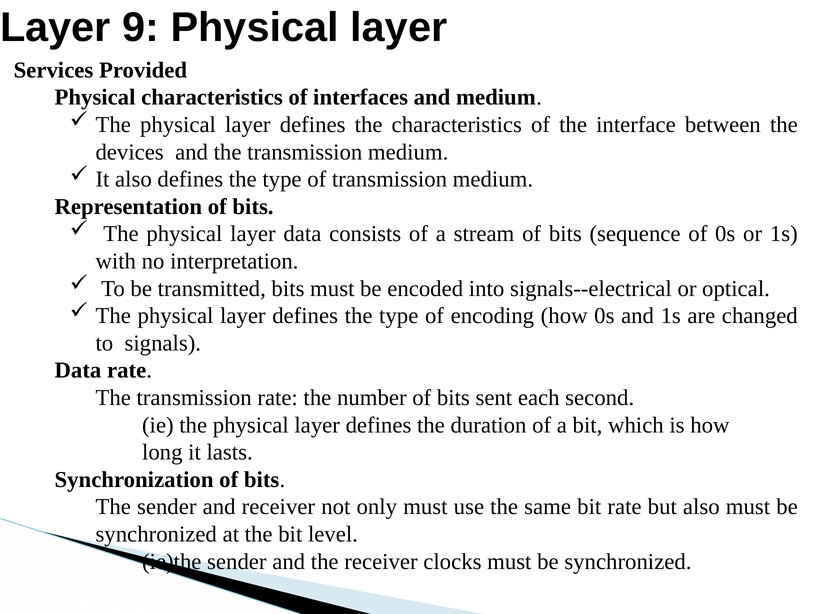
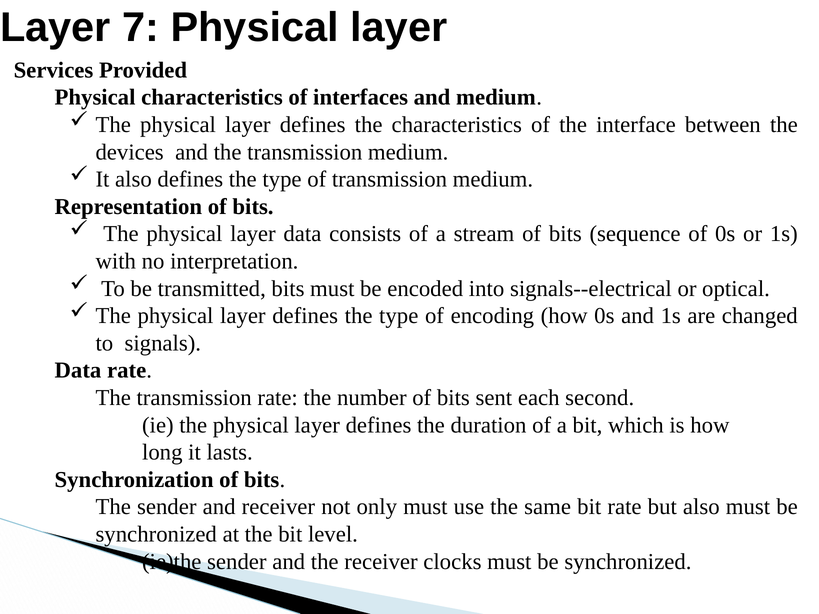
9: 9 -> 7 (141, 28)
